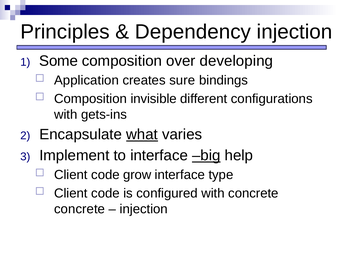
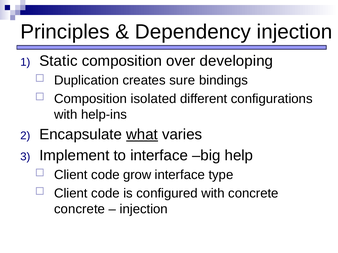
Some: Some -> Static (58, 61)
Application: Application -> Duplication (87, 81)
invisible: invisible -> isolated (154, 99)
gets-ins: gets-ins -> help-ins (104, 115)
big underline: present -> none (206, 156)
